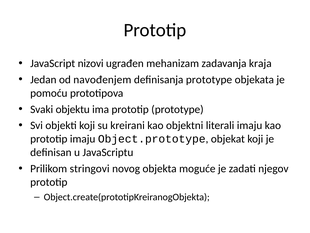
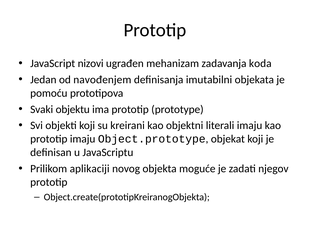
kraja: kraja -> koda (260, 63)
definisanja prototype: prototype -> imutabilni (209, 79)
stringovi: stringovi -> aplikaciji (90, 168)
